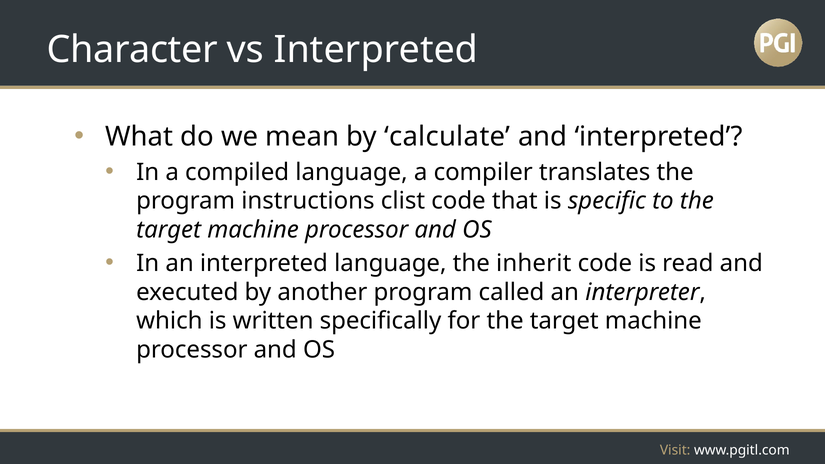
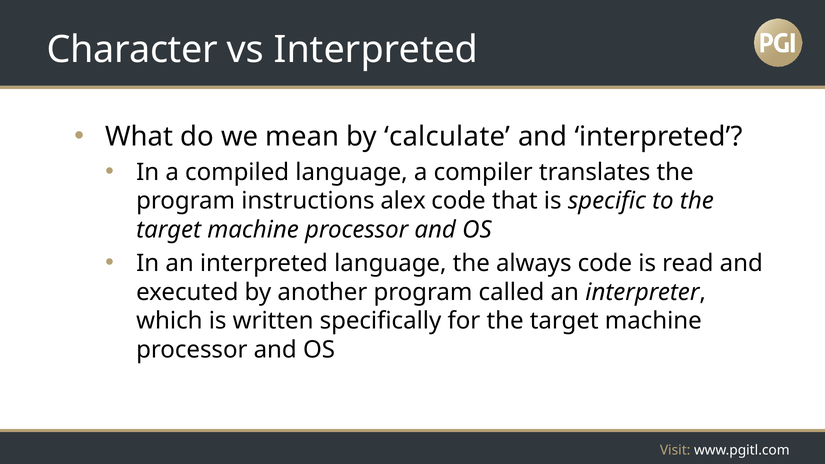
clist: clist -> alex (403, 201)
inherit: inherit -> always (534, 263)
